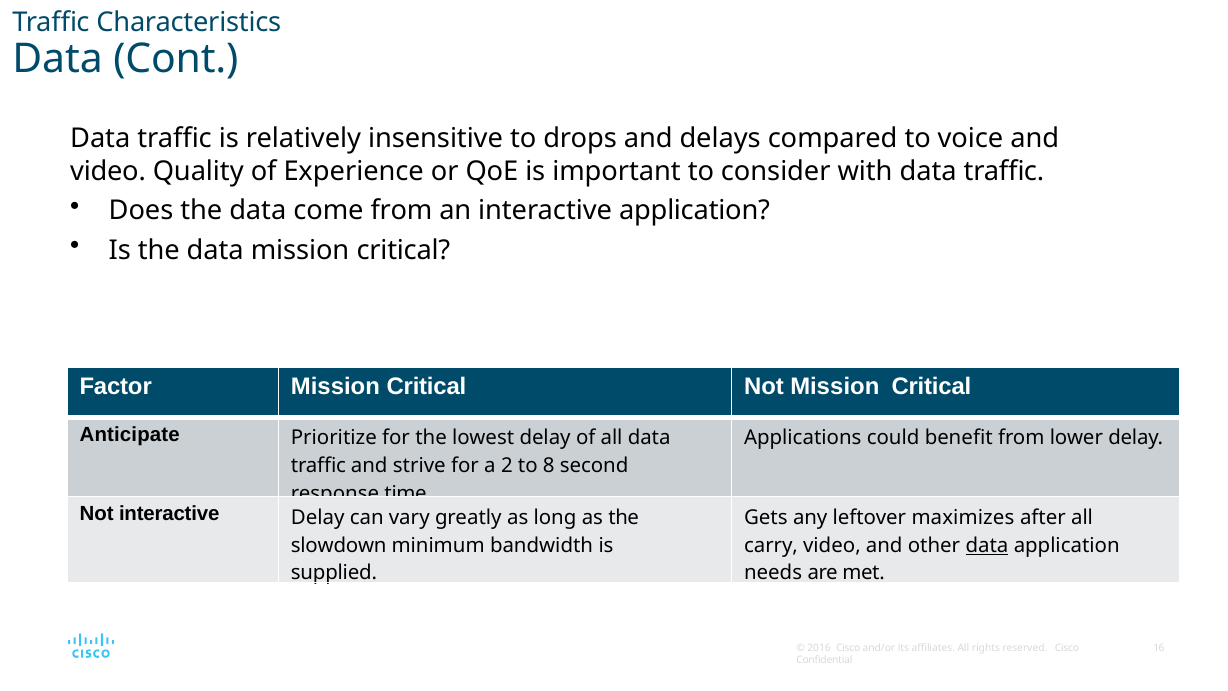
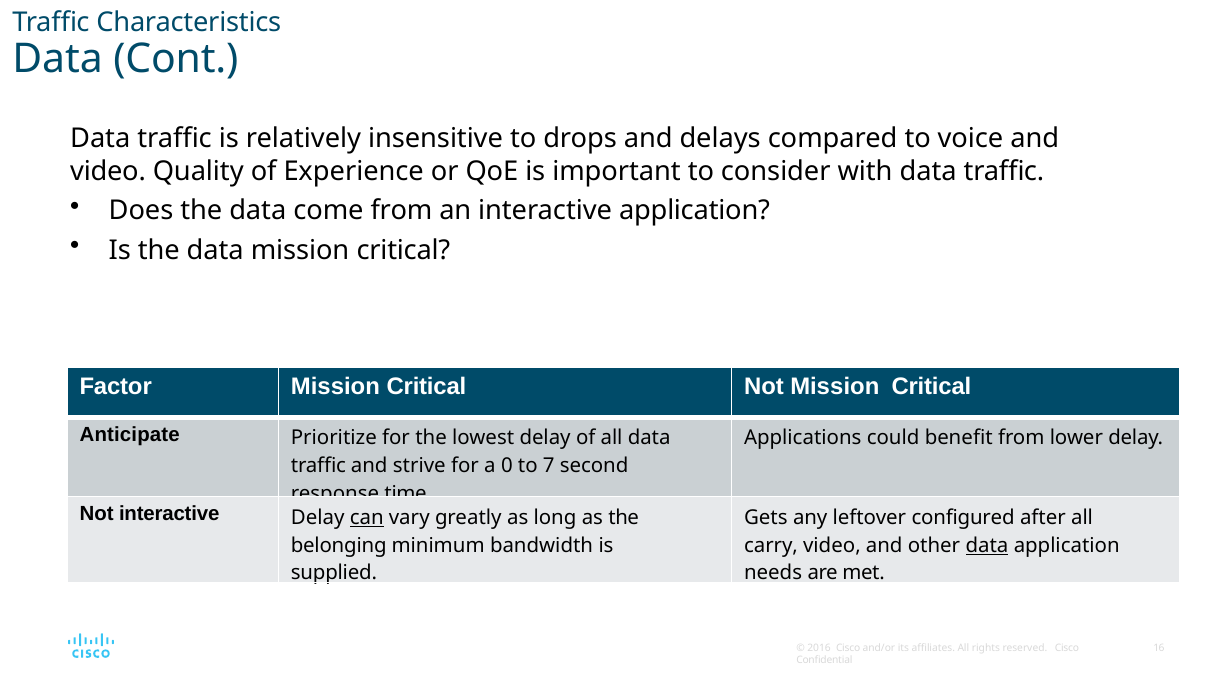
2: 2 -> 0 (507, 466)
8: 8 -> 7 (549, 466)
can underline: none -> present (367, 517)
maximizes: maximizes -> configured (963, 517)
slowdown: slowdown -> belonging (339, 545)
